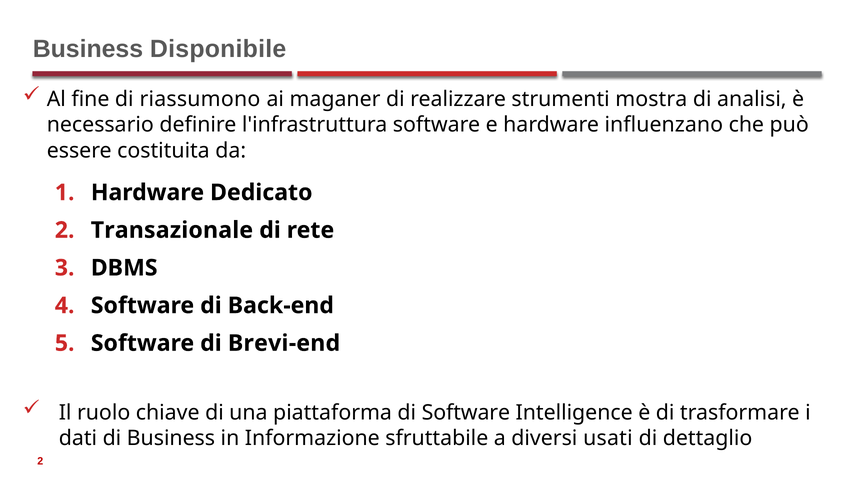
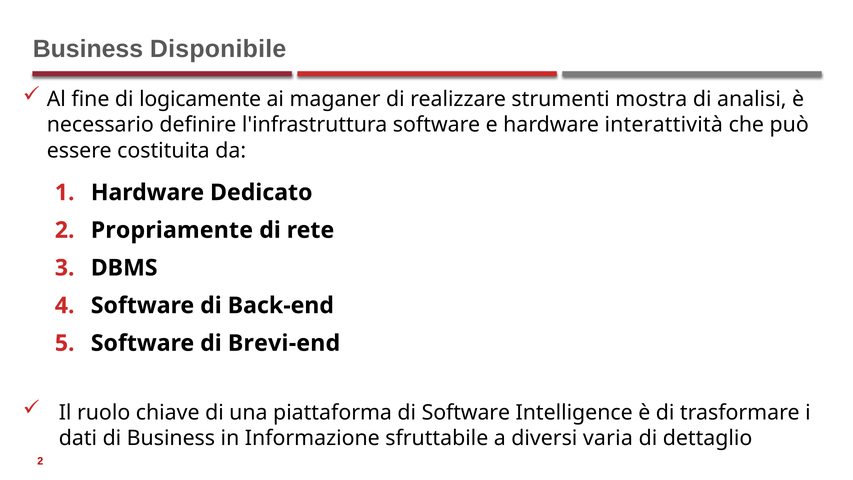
riassumono: riassumono -> logicamente (200, 99)
influenzano: influenzano -> interattività (664, 125)
Transazionale: Transazionale -> Propriamente (172, 230)
usati: usati -> varia (608, 438)
